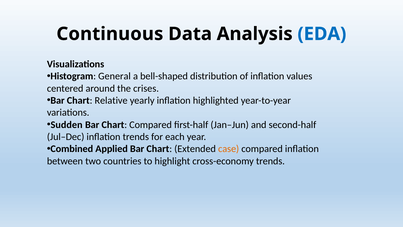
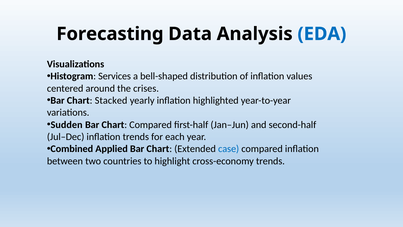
Continuous: Continuous -> Forecasting (110, 34)
General: General -> Services (115, 76)
Relative: Relative -> Stacked (111, 100)
case colour: orange -> blue (229, 149)
